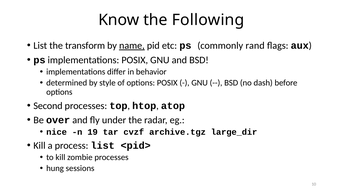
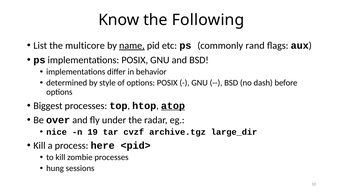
transform: transform -> multicore (85, 46)
Second: Second -> Biggest (48, 106)
atop underline: none -> present (173, 106)
process list: list -> here (103, 145)
